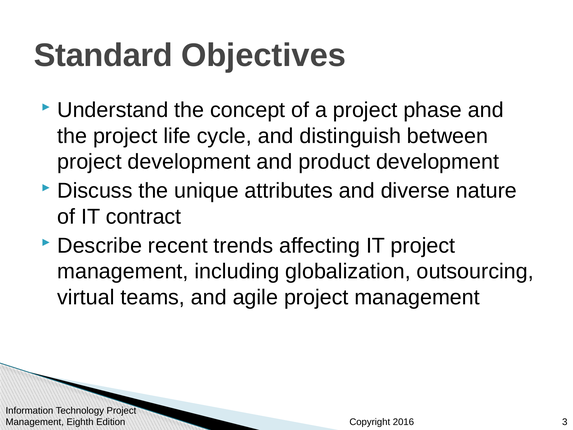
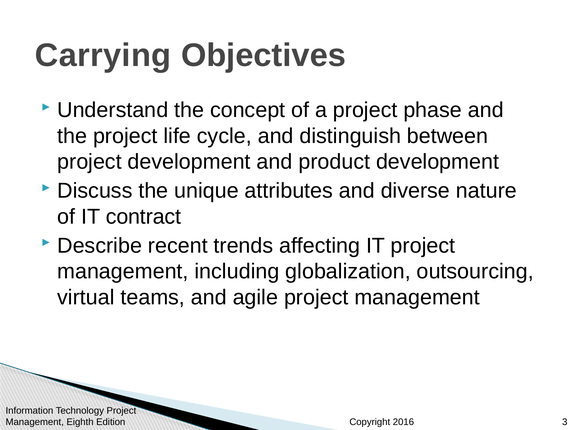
Standard: Standard -> Carrying (103, 55)
